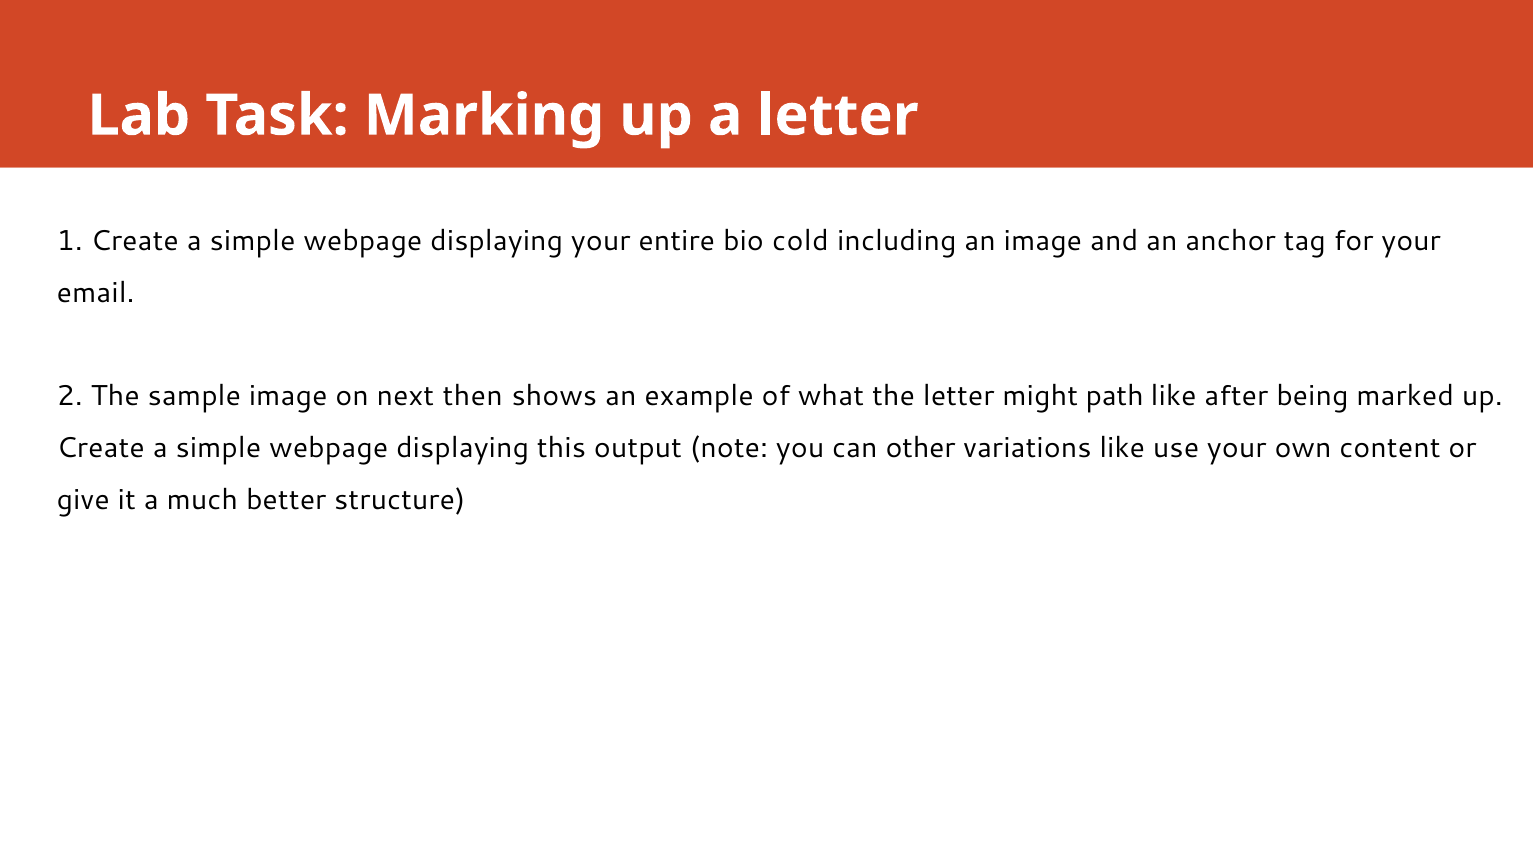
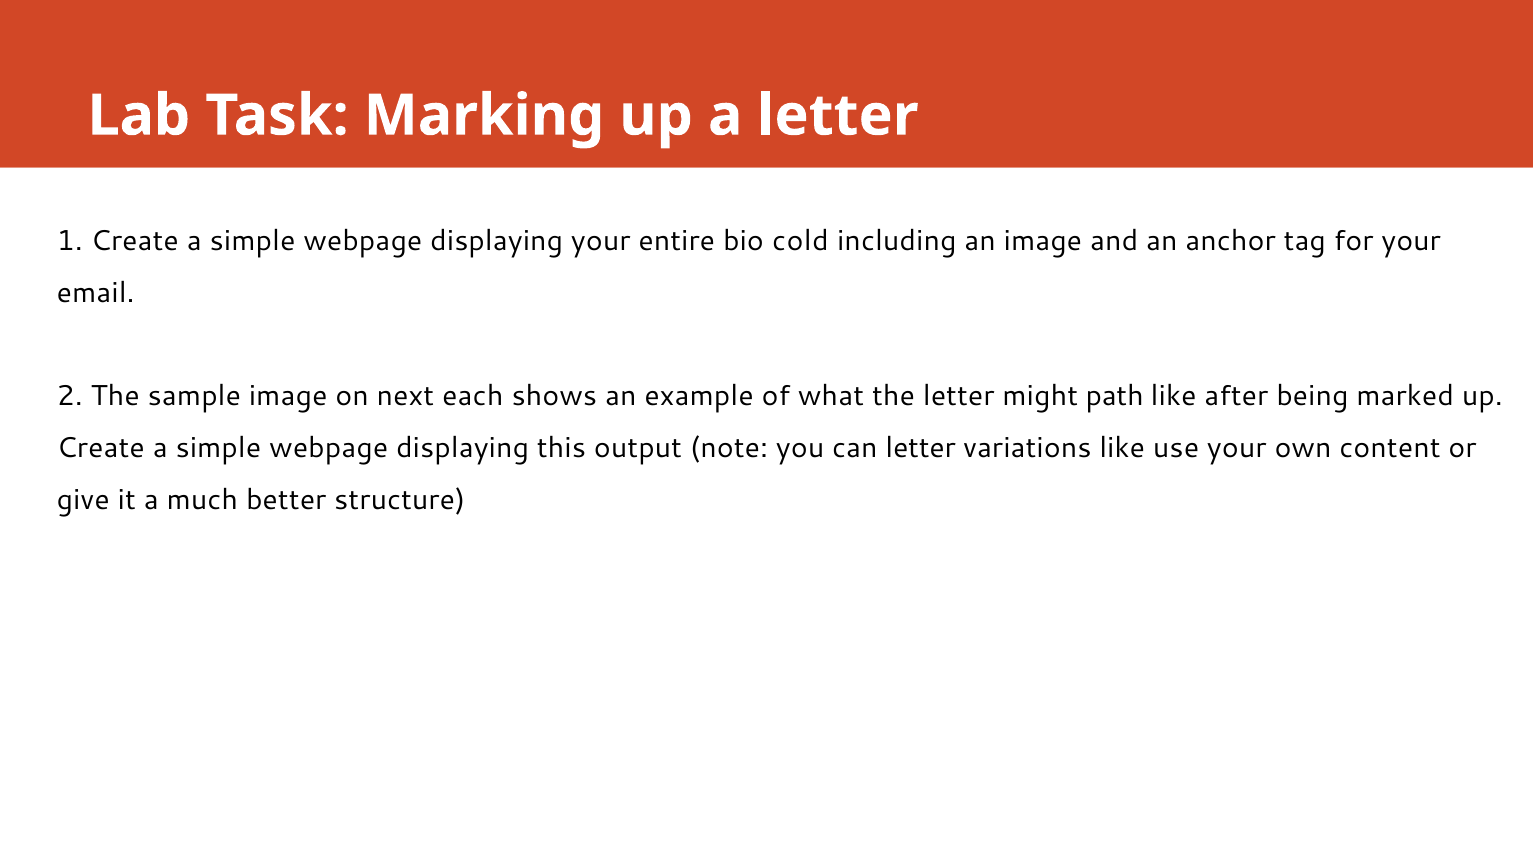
then: then -> each (473, 396)
can other: other -> letter (921, 448)
